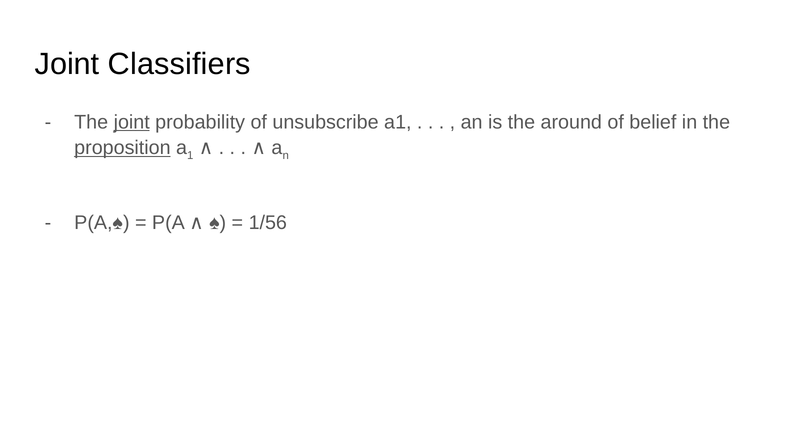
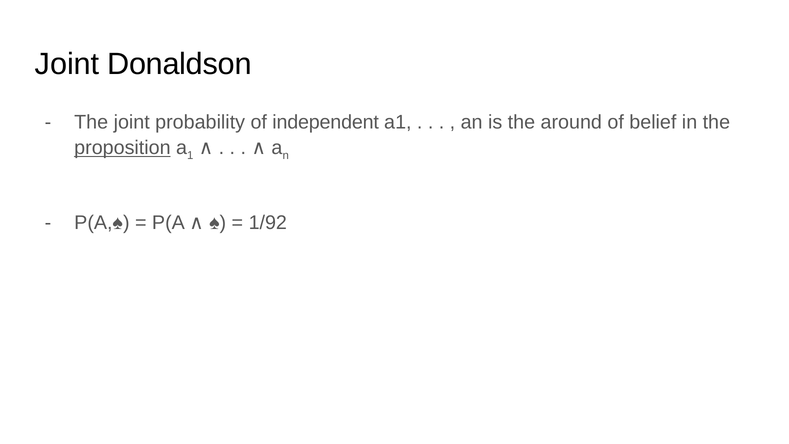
Classifiers: Classifiers -> Donaldson (179, 64)
joint underline: present -> none (132, 122)
unsubscribe: unsubscribe -> independent (326, 122)
1/56: 1/56 -> 1/92 (268, 223)
